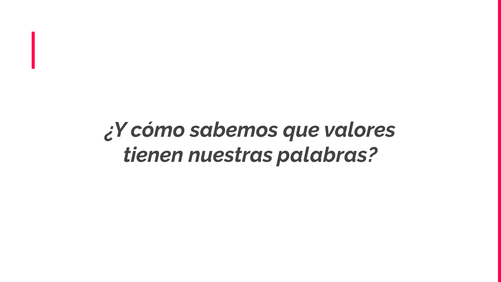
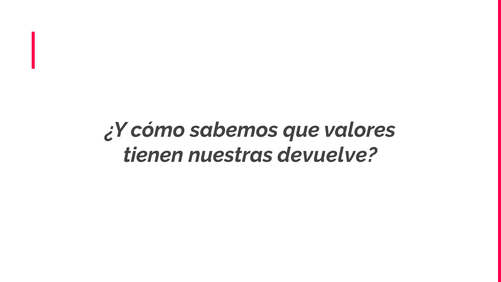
palabras: palabras -> devuelve (327, 155)
